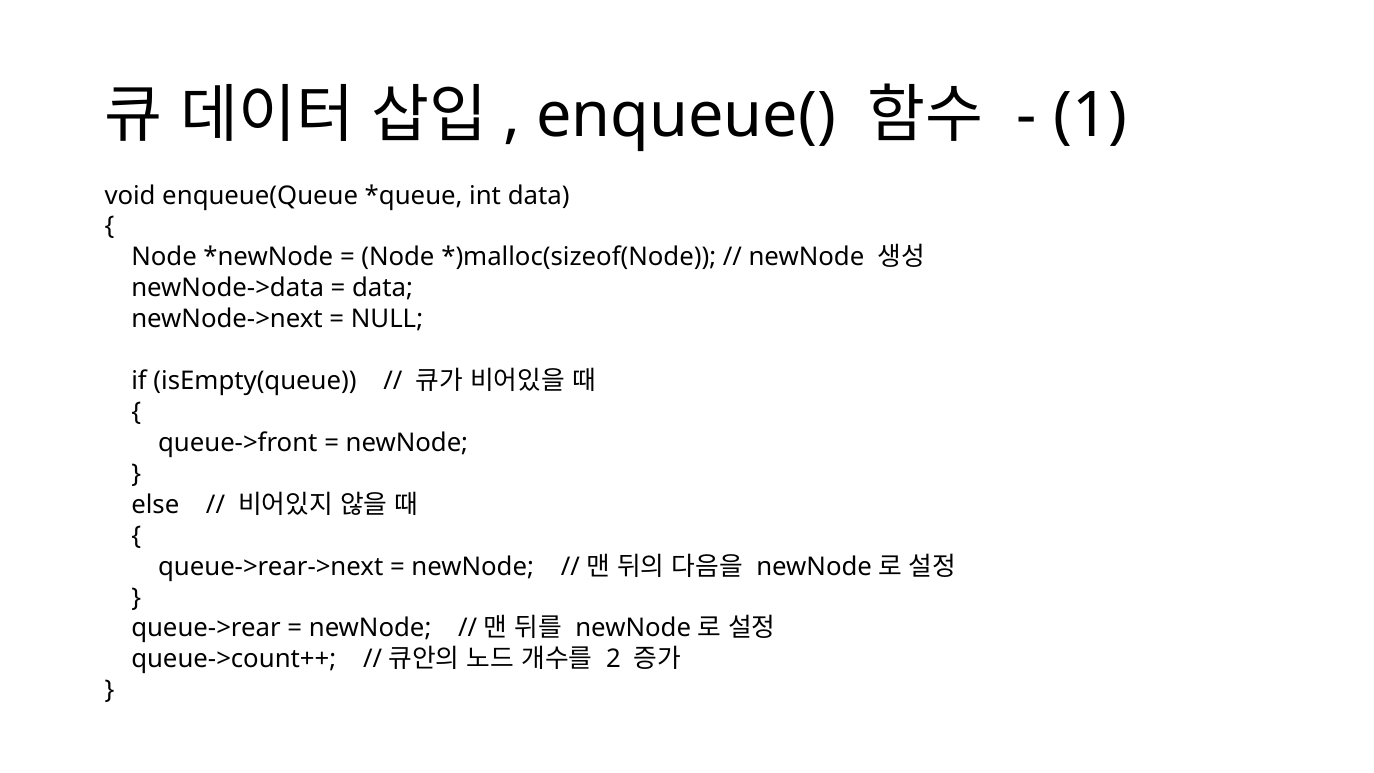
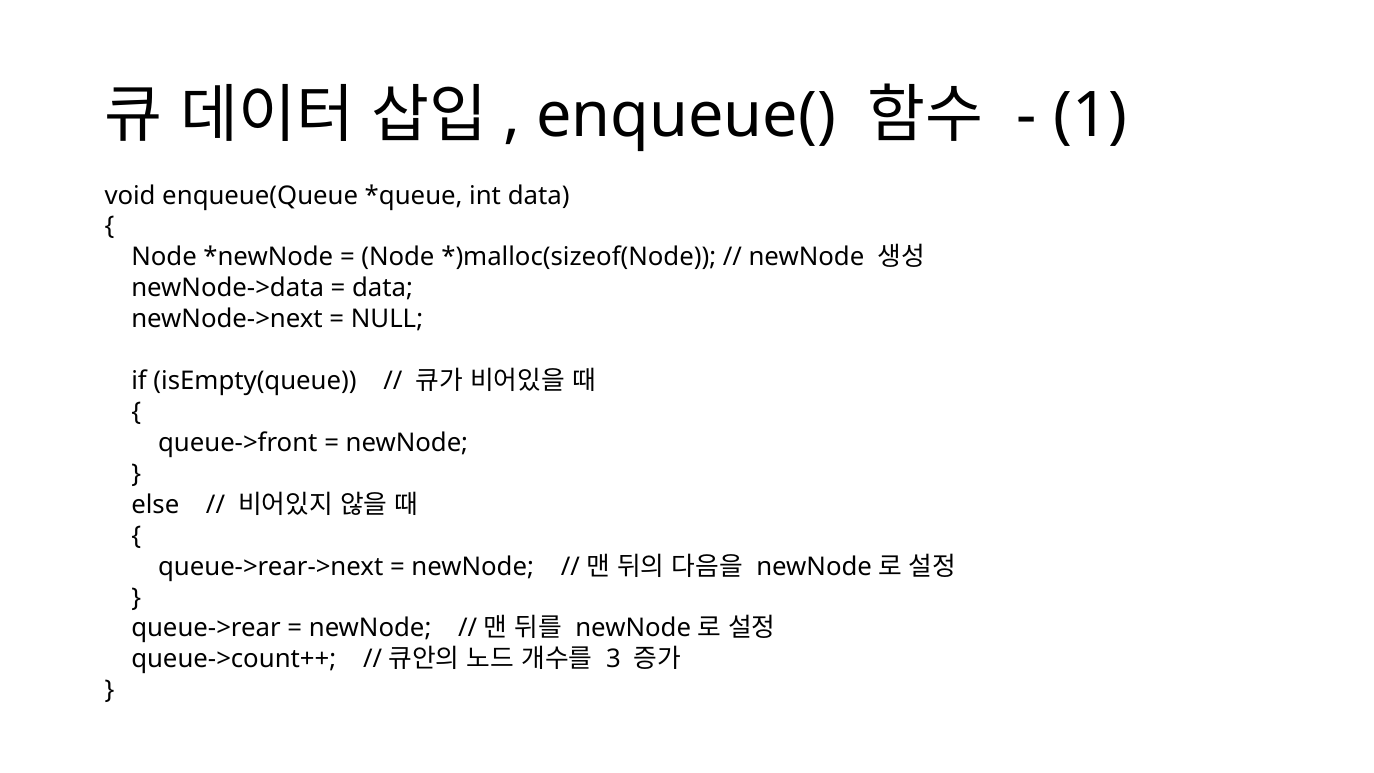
2: 2 -> 3 (613, 659)
